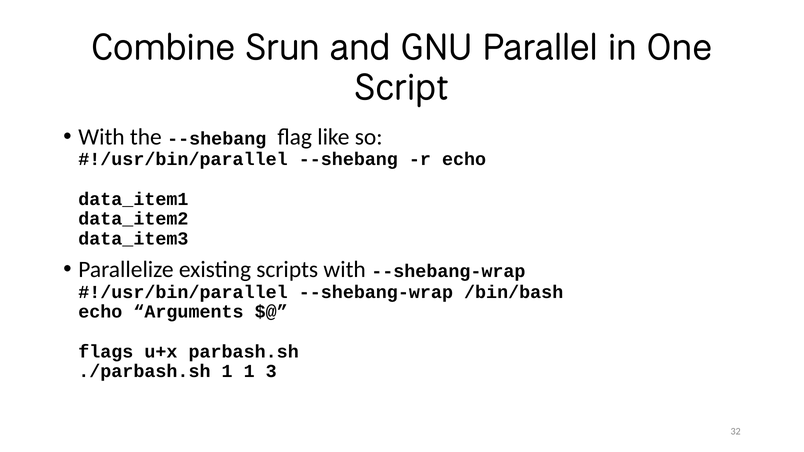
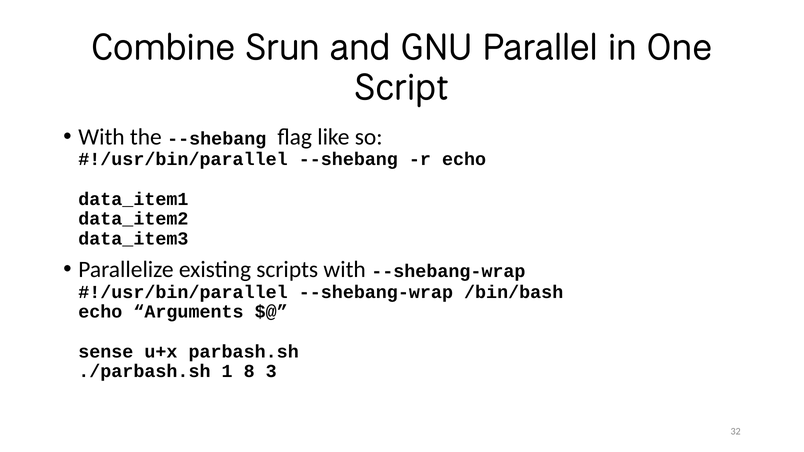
flags: flags -> sense (106, 352)
1 1: 1 -> 8 (249, 372)
